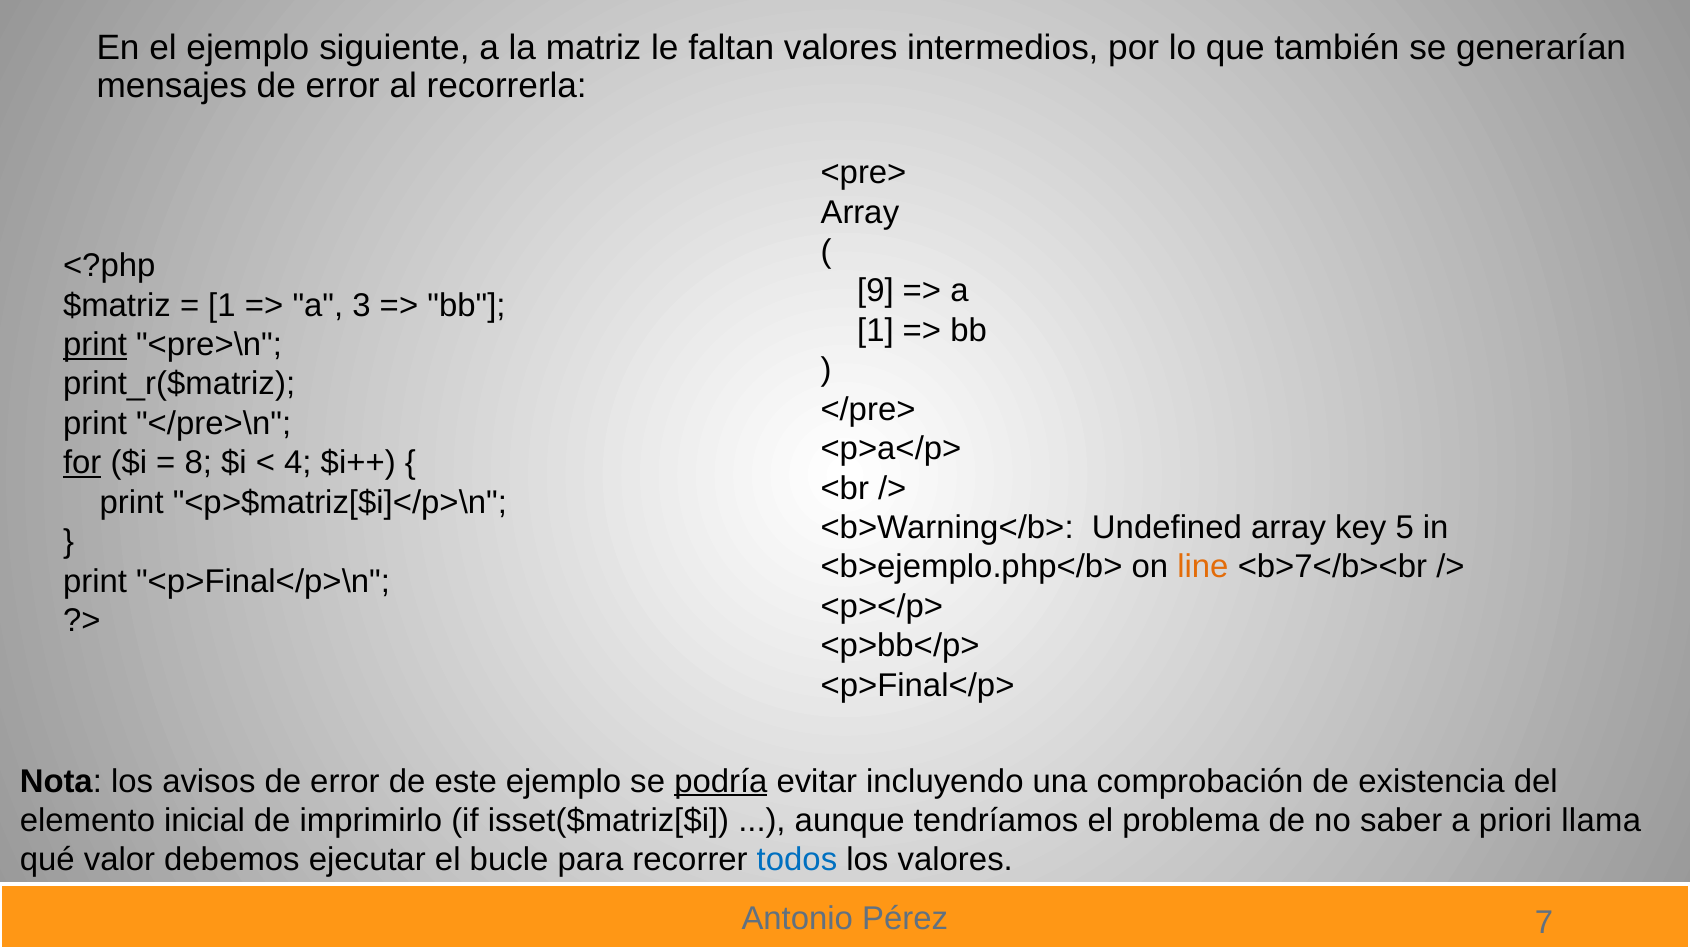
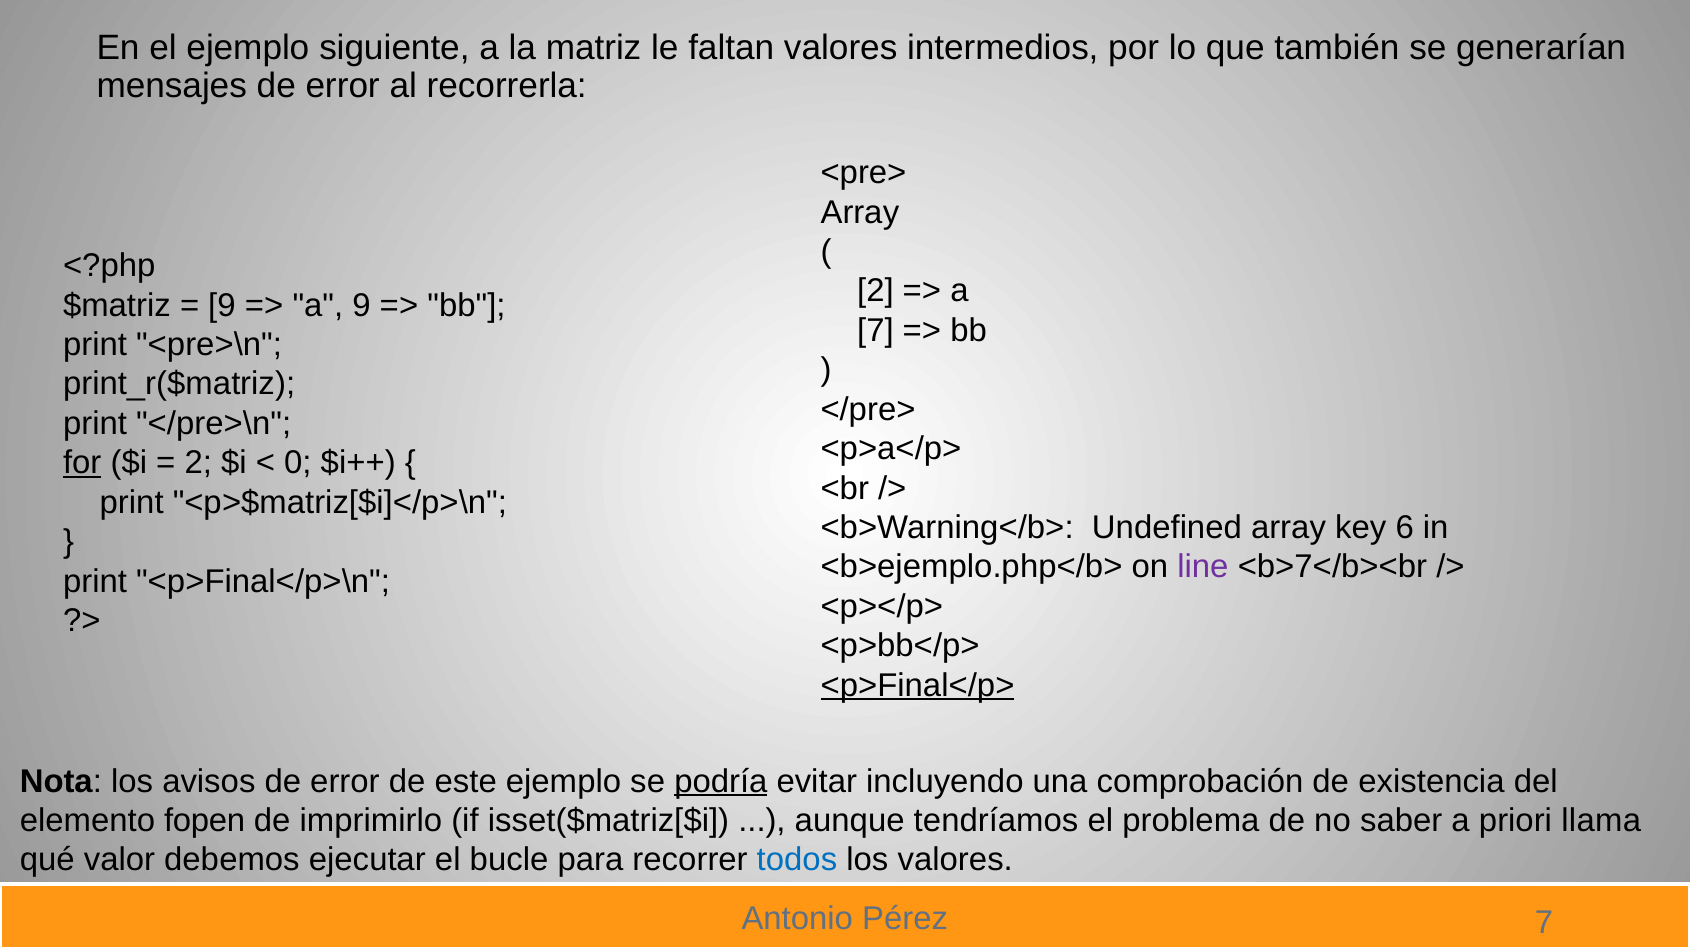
9: 9 -> 2 (875, 291)
1: 1 -> 9 (222, 305)
a 3: 3 -> 9 (362, 305)
1: 1 -> 7 (875, 331)
print underline: present -> none (95, 345)
8: 8 -> 2 (198, 463)
4: 4 -> 0 (298, 463)
5: 5 -> 6 (1405, 528)
line colour: orange -> purple (1203, 567)
<p>Final</p> underline: none -> present (918, 686)
inicial: inicial -> fopen (205, 821)
